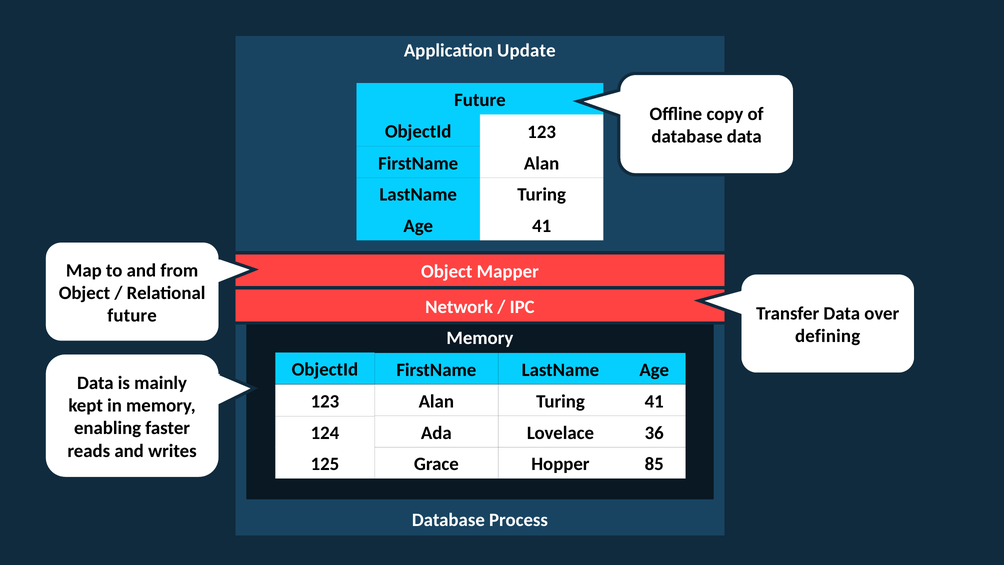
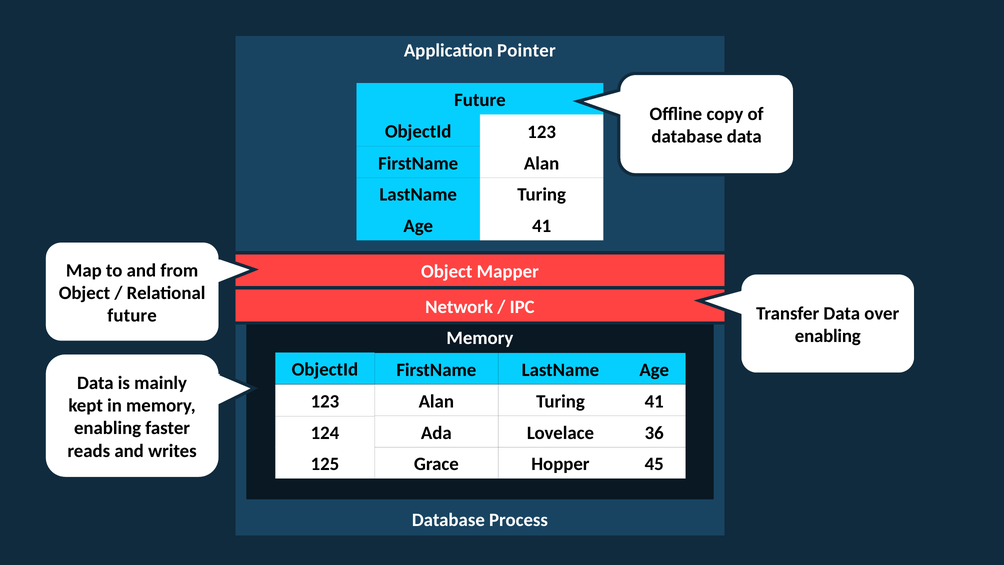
Update: Update -> Pointer (526, 51)
defining: defining -> enabling (828, 336)
85: 85 -> 45 (654, 464)
